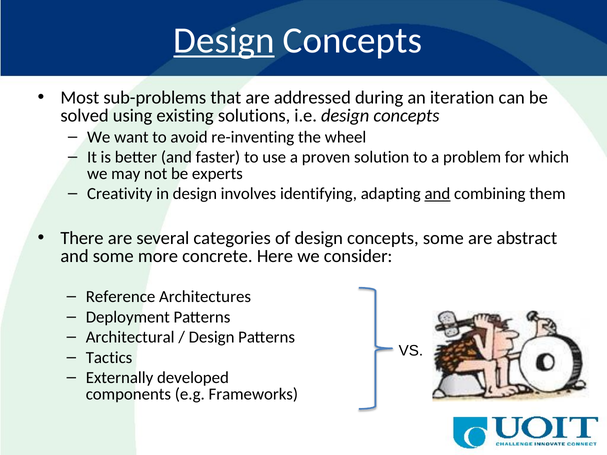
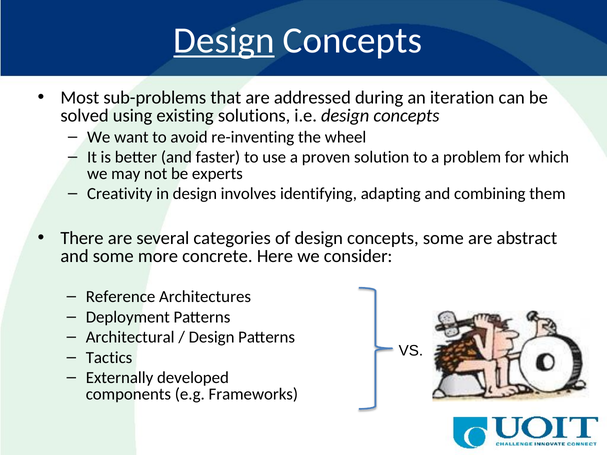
and underline: present -> none (437, 194)
